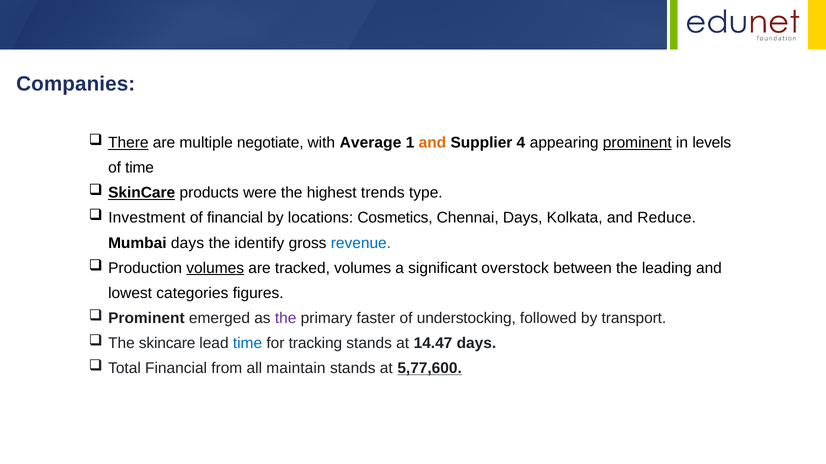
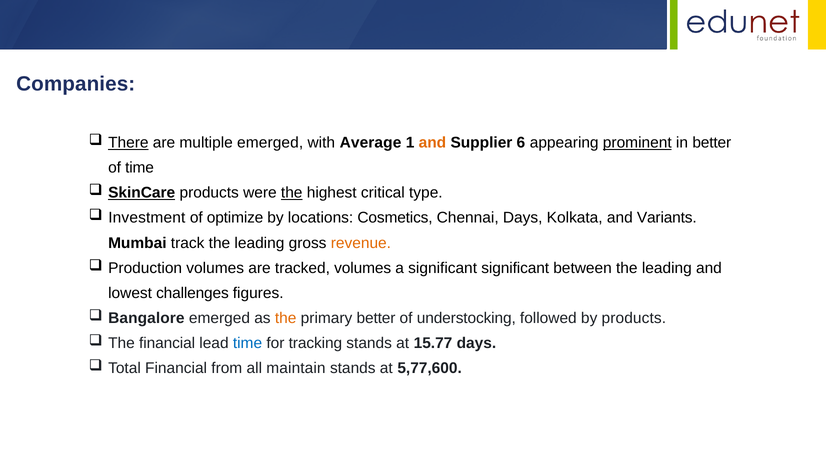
multiple negotiate: negotiate -> emerged (270, 143)
4: 4 -> 6 (521, 143)
in levels: levels -> better (712, 143)
the underline: none -> present (292, 193)
trends: trends -> critical (383, 193)
of financial: financial -> optimize (235, 218)
Reduce: Reduce -> Variants (667, 218)
Mumbai days: days -> track (188, 243)
identify: identify -> leading (259, 243)
revenue colour: blue -> orange (361, 243)
volumes underline: present -> none (215, 268)
significant overstock: overstock -> significant (515, 268)
categories: categories -> challenges (192, 293)
Prominent: Prominent -> Bangalore (146, 318)
the colour: purple -> orange (286, 318)
primary faster: faster -> better (376, 318)
by transport: transport -> products (634, 318)
The skincare: skincare -> financial (167, 344)
14.47: 14.47 -> 15.77 (433, 344)
5,77,600 underline: present -> none (430, 369)
